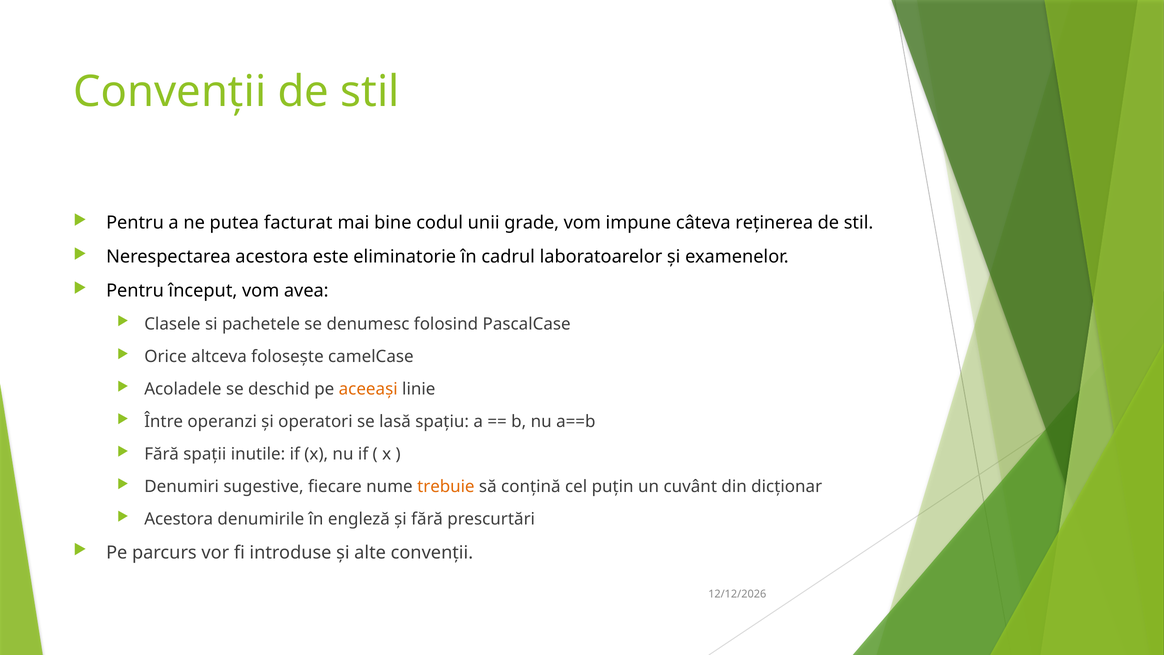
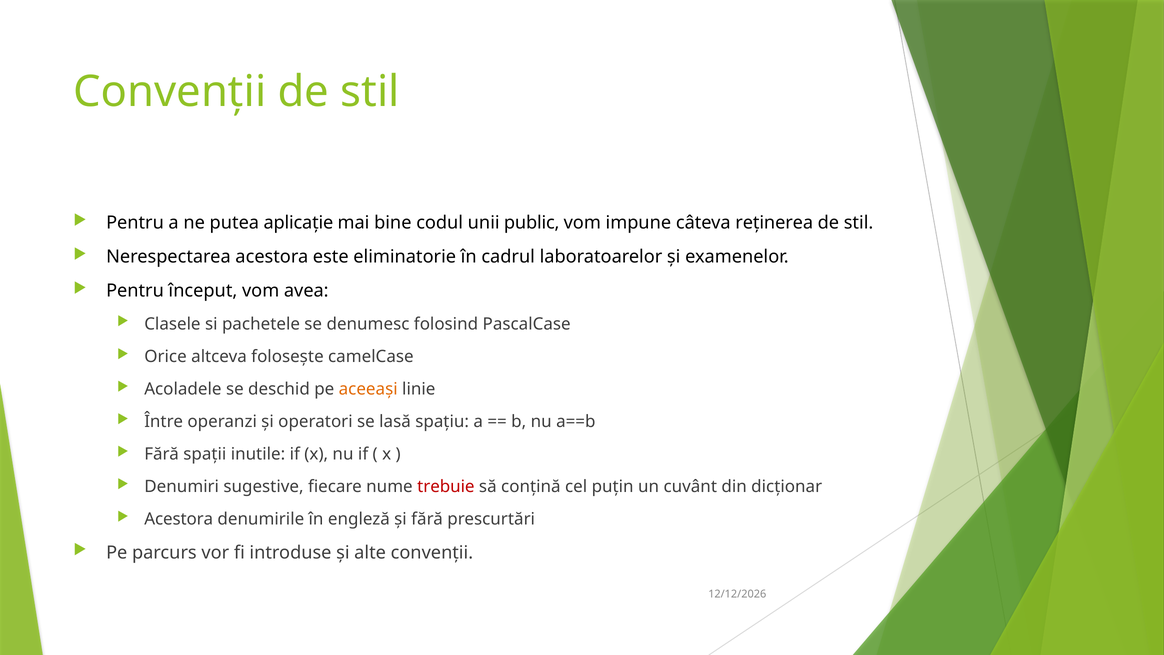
facturat: facturat -> aplicație (298, 223)
grade: grade -> public (532, 223)
trebuie colour: orange -> red (446, 486)
